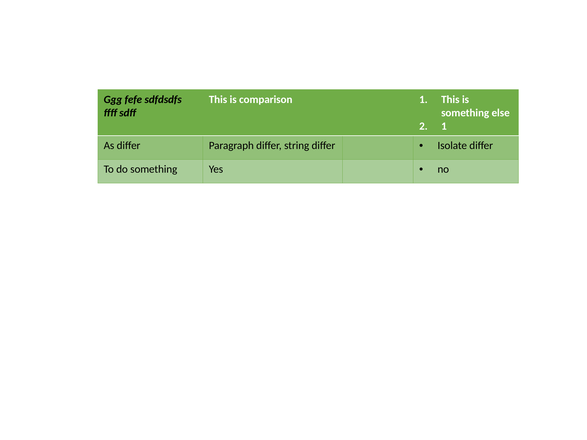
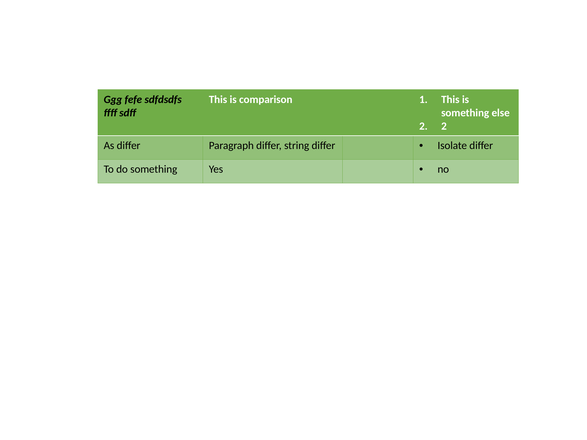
1: 1 -> 2 (444, 126)
